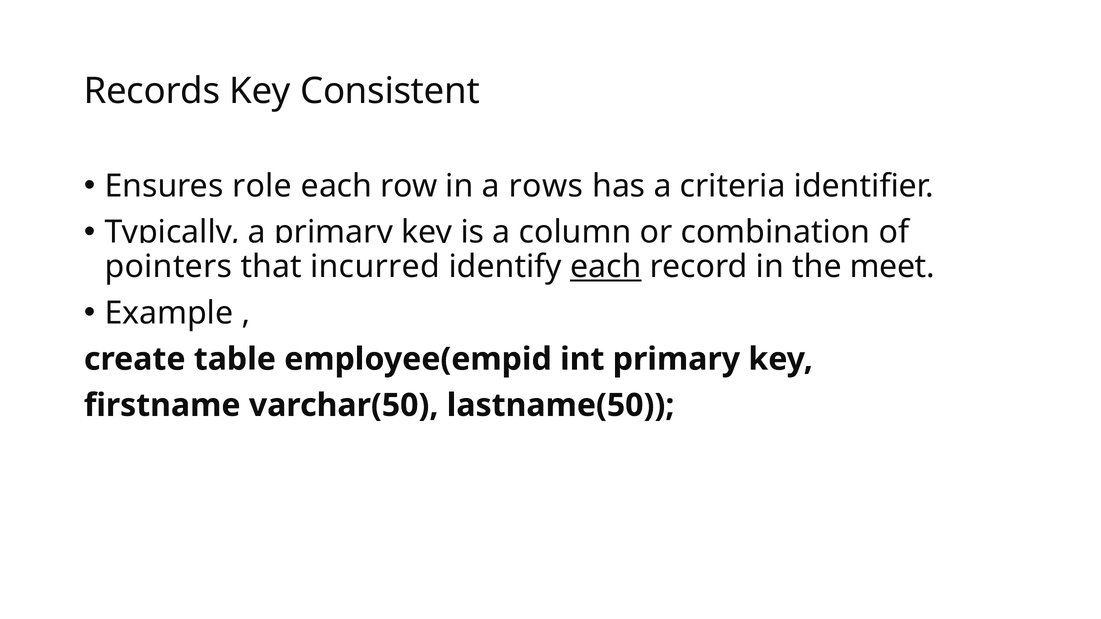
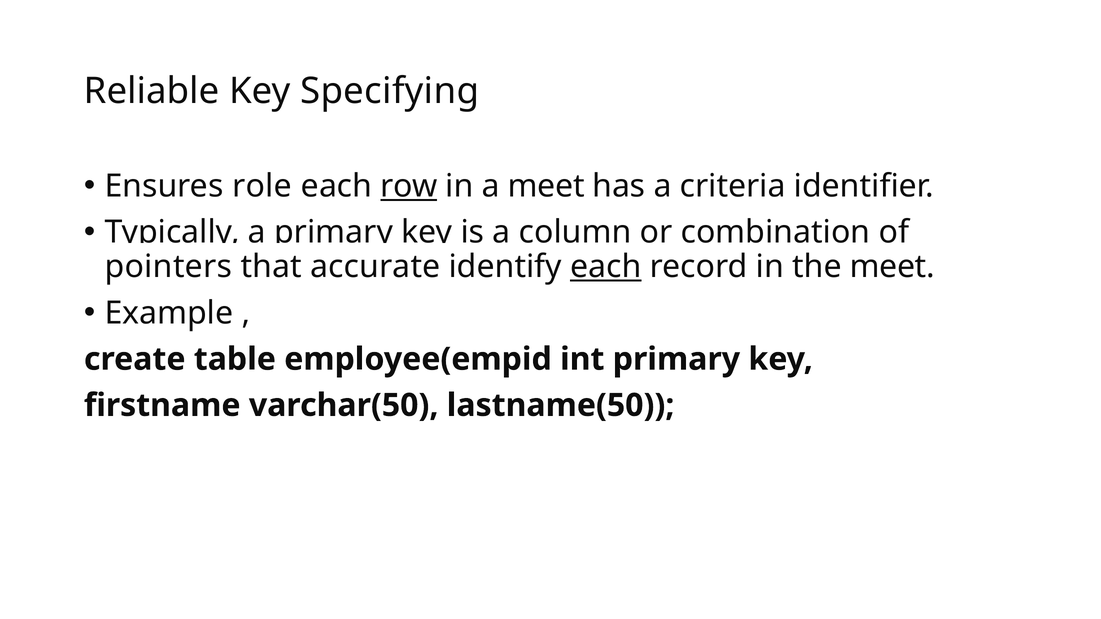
Records: Records -> Reliable (152, 91)
Consistent: Consistent -> Specifying (390, 91)
row underline: none -> present (409, 186)
a rows: rows -> meet (546, 186)
incurred: incurred -> accurate (375, 267)
